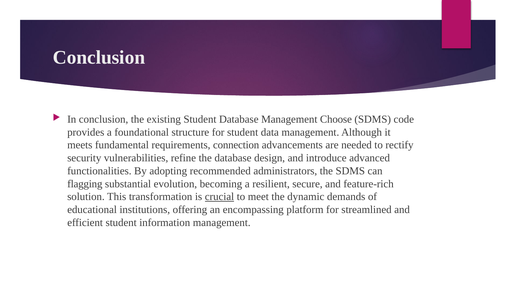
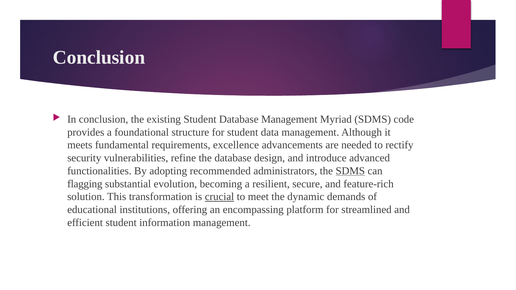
Choose: Choose -> Myriad (336, 119)
connection: connection -> excellence (236, 145)
SDMS underline: none -> present (350, 171)
